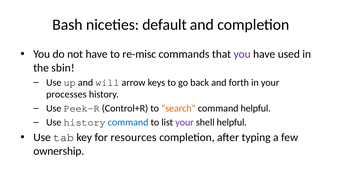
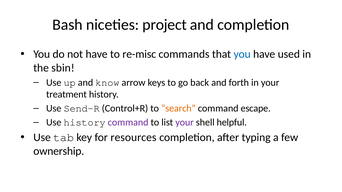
default: default -> project (165, 25)
you colour: purple -> blue (242, 54)
will: will -> know (107, 83)
processes: processes -> treatment (66, 95)
Peek-R: Peek-R -> Send-R (82, 109)
command helpful: helpful -> escape (256, 109)
command colour: blue -> purple (128, 123)
